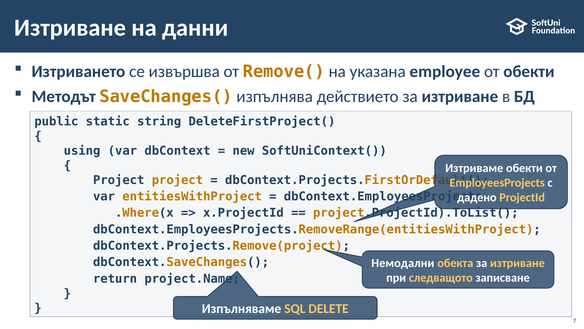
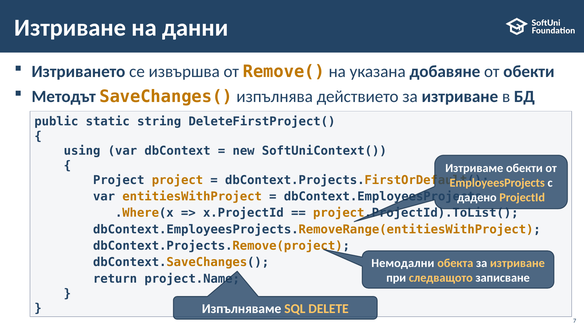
employee: employee -> добавяне (445, 71)
